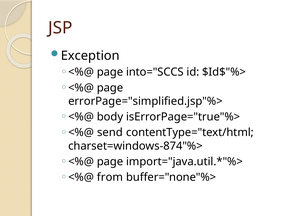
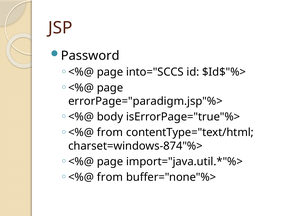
Exception: Exception -> Password (90, 56)
errorPage="simplified.jsp"%>: errorPage="simplified.jsp"%> -> errorPage="paradigm.jsp"%> (145, 101)
send: send -> from (110, 132)
